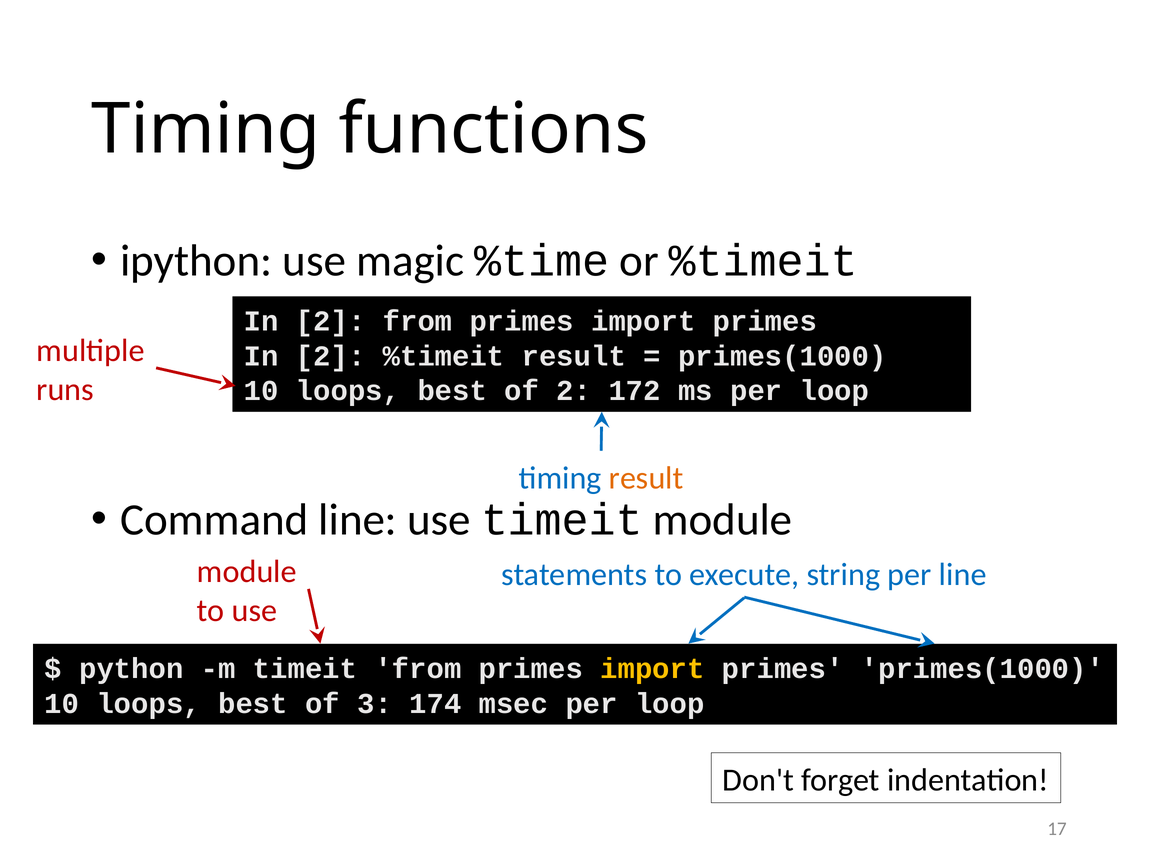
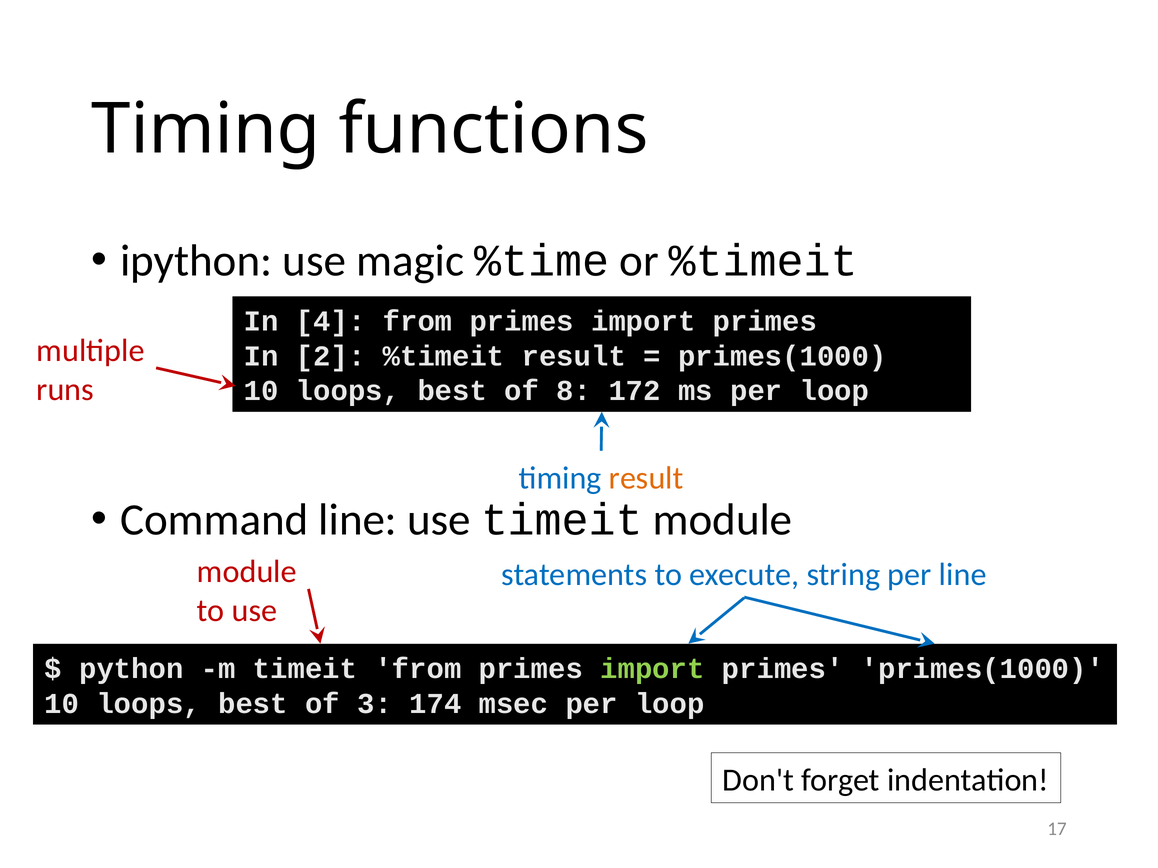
2: 2 -> 4 (331, 322)
of 2: 2 -> 8 (574, 391)
import colour: yellow -> light green (652, 669)
